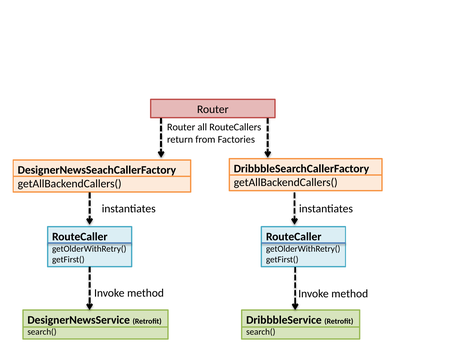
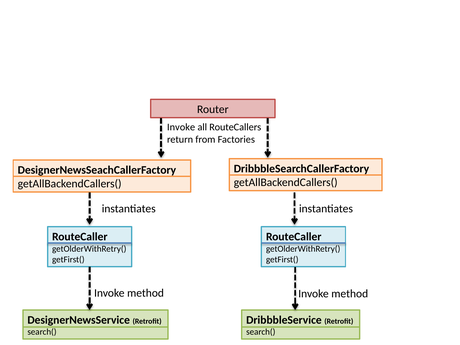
Router: Router -> Invoke (181, 127)
